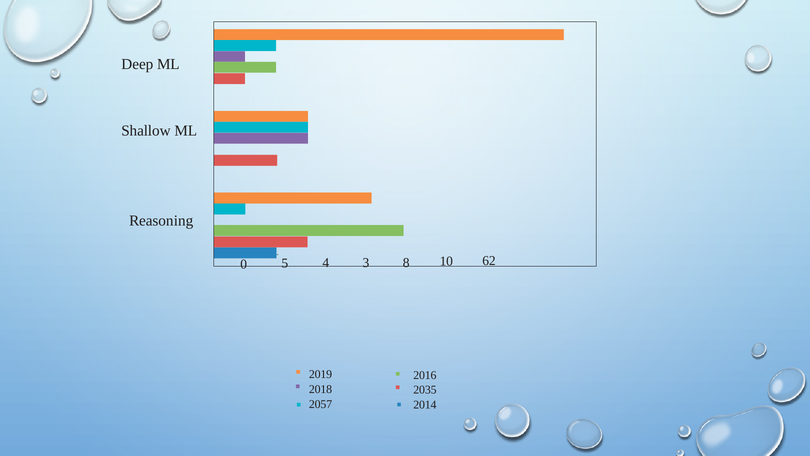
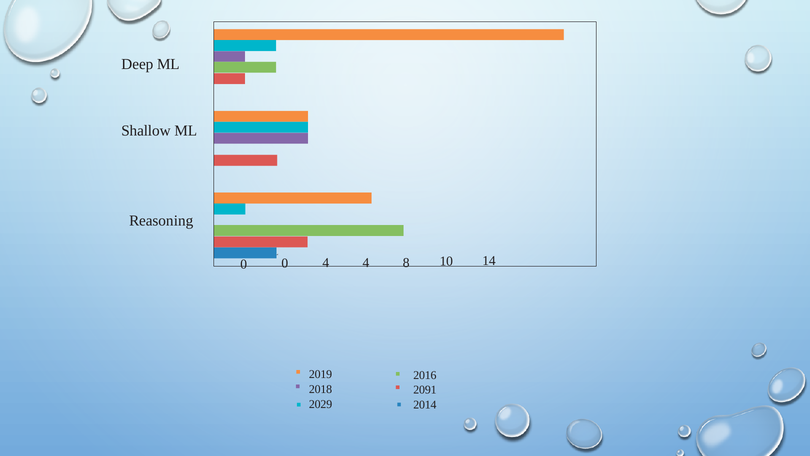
0 5: 5 -> 0 (285, 263)
4 3: 3 -> 4 (366, 263)
62: 62 -> 14 (489, 261)
2035: 2035 -> 2091 (425, 390)
2057: 2057 -> 2029 (321, 404)
